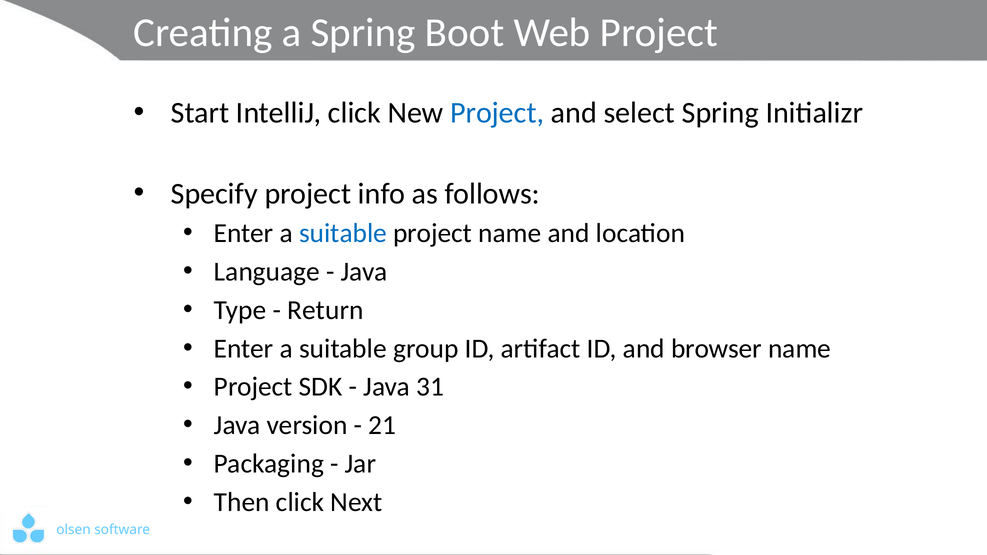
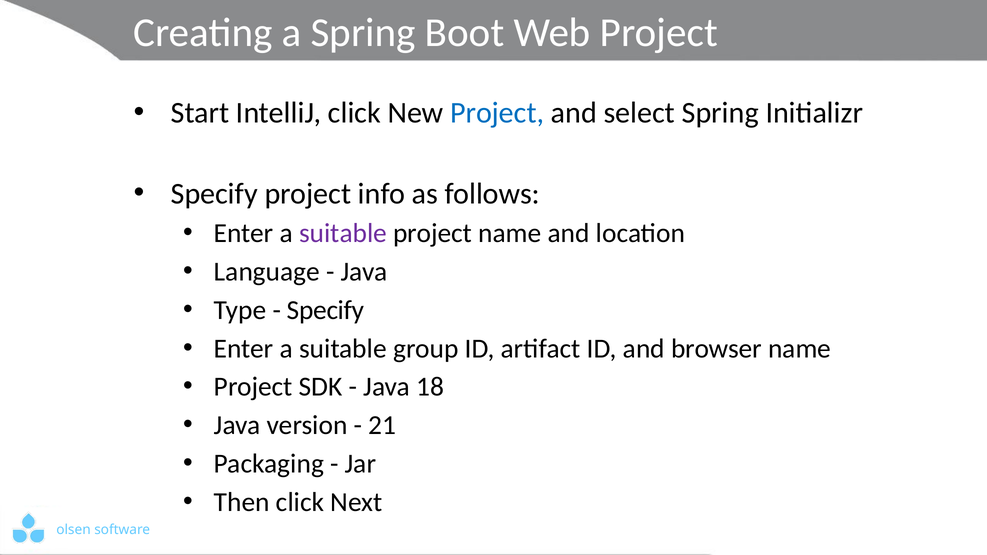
suitable colour: blue -> purple (343, 234)
Return: Return -> Specify (326, 310)
31: 31 -> 18 (430, 387)
